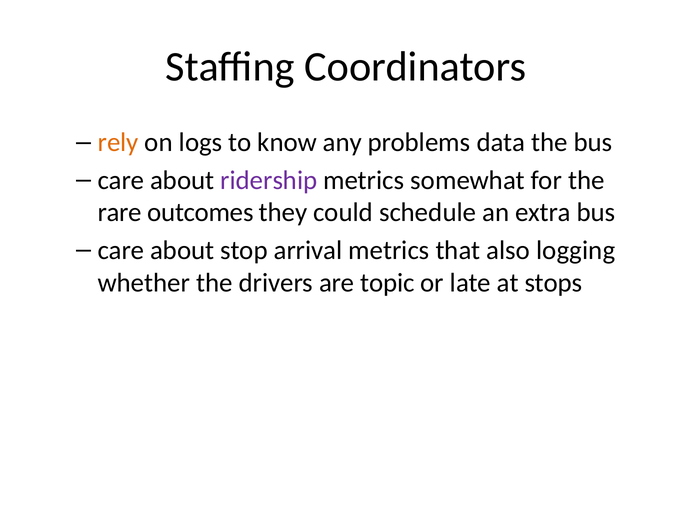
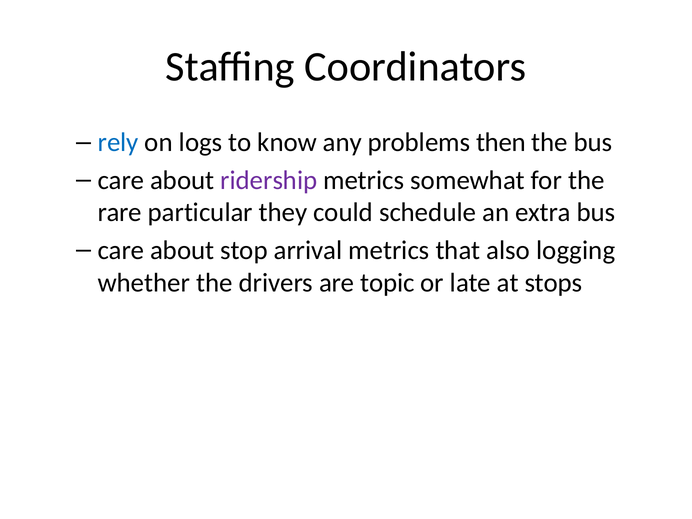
rely colour: orange -> blue (118, 143)
data: data -> then (501, 143)
outcomes: outcomes -> particular (200, 213)
